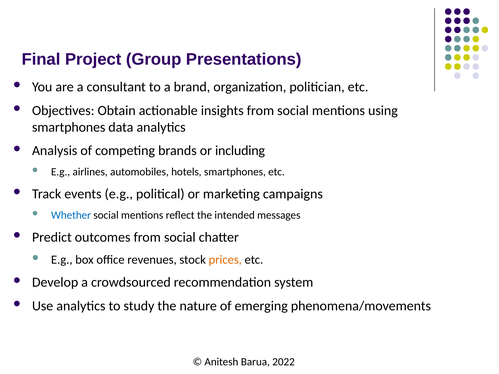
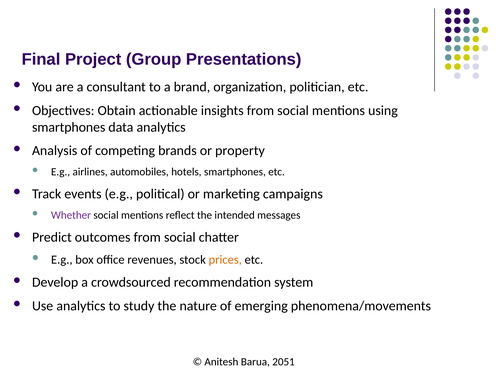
including: including -> property (240, 151)
Whether colour: blue -> purple (71, 215)
2022: 2022 -> 2051 (284, 362)
